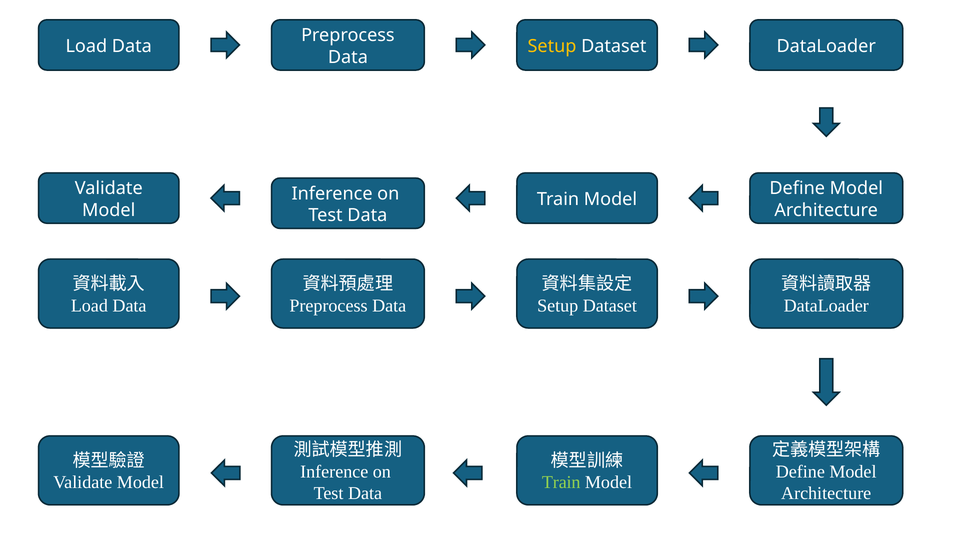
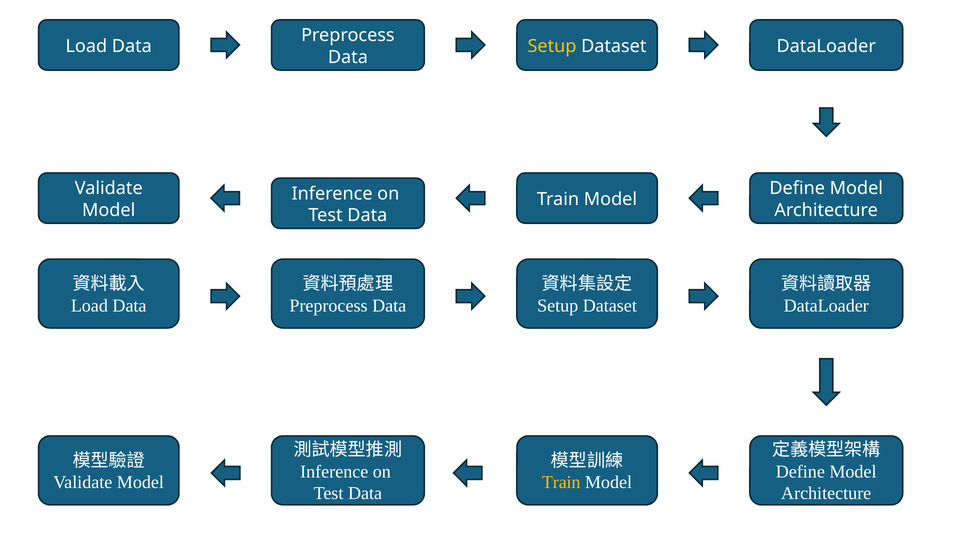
Train colour: light green -> yellow (561, 483)
